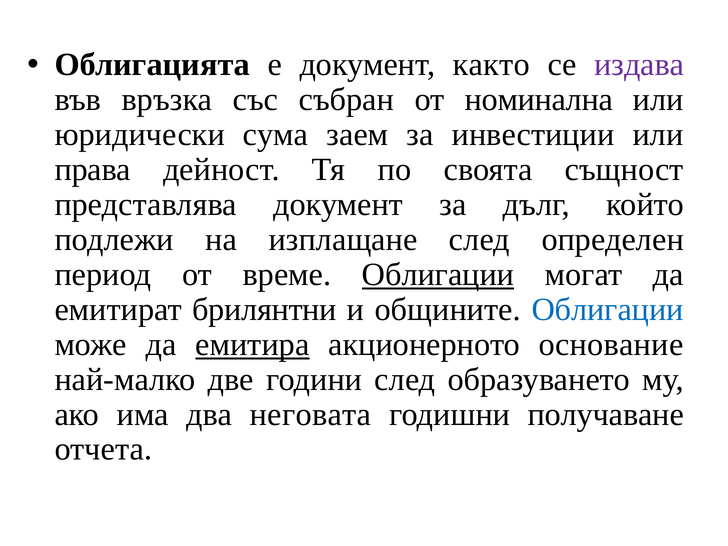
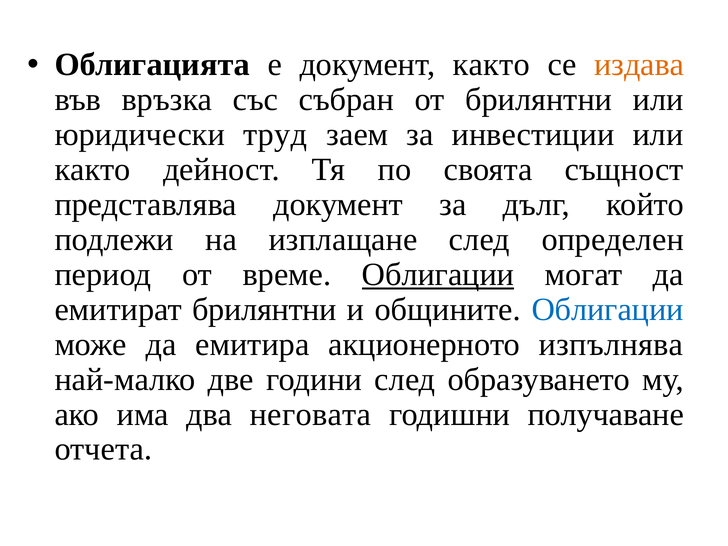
издава colour: purple -> orange (639, 65)
от номинална: номинална -> брилянтни (539, 100)
сума: сума -> труд (275, 135)
права: права -> както (93, 170)
емитира underline: present -> none (252, 344)
основание: основание -> изпълнява (611, 344)
